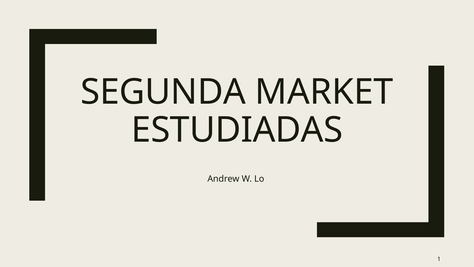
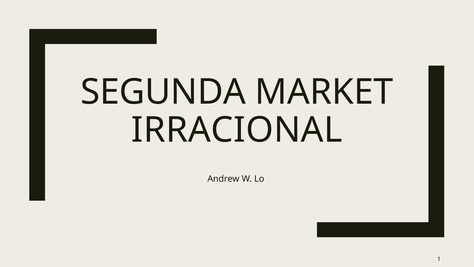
ESTUDIADAS: ESTUDIADAS -> IRRACIONAL (237, 130)
